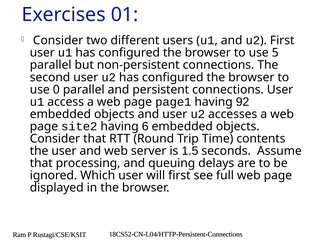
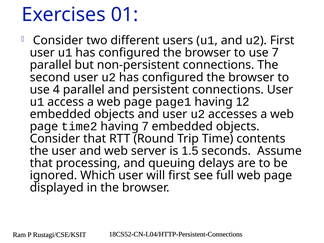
use 5: 5 -> 7 (275, 53)
0: 0 -> 4 (56, 90)
92: 92 -> 12 (243, 102)
site2: site2 -> time2 (79, 126)
having 6: 6 -> 7 (145, 126)
